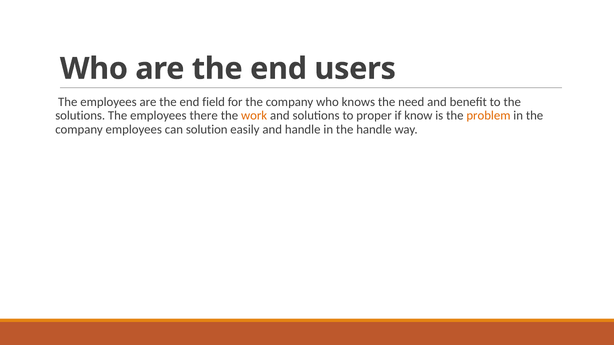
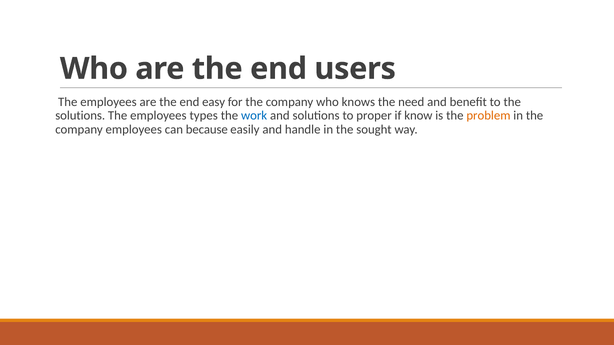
field: field -> easy (214, 102)
there: there -> types (204, 116)
work colour: orange -> blue (254, 116)
solution: solution -> because (207, 130)
the handle: handle -> sought (374, 130)
